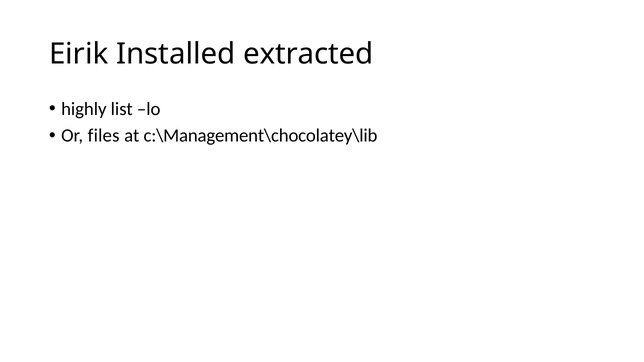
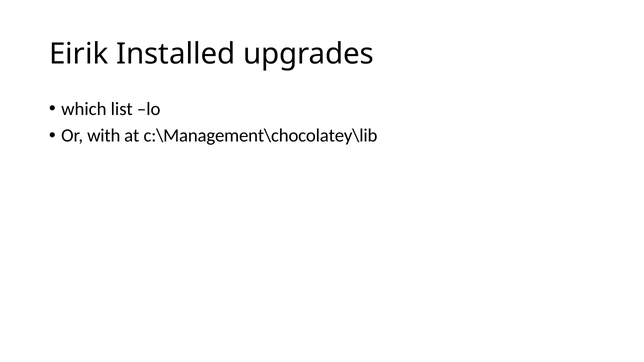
extracted: extracted -> upgrades (308, 54)
highly: highly -> which (84, 109)
files: files -> with (104, 136)
